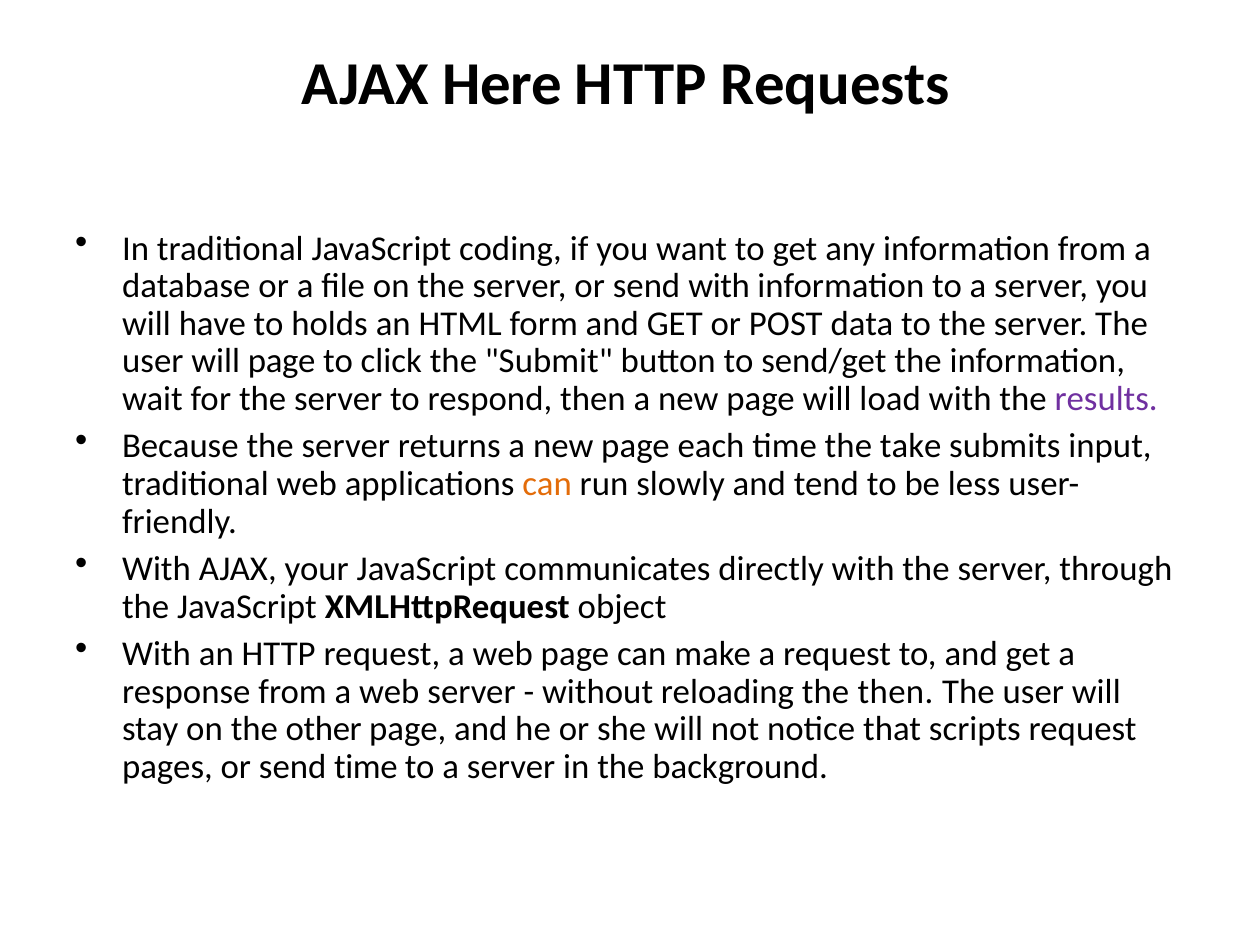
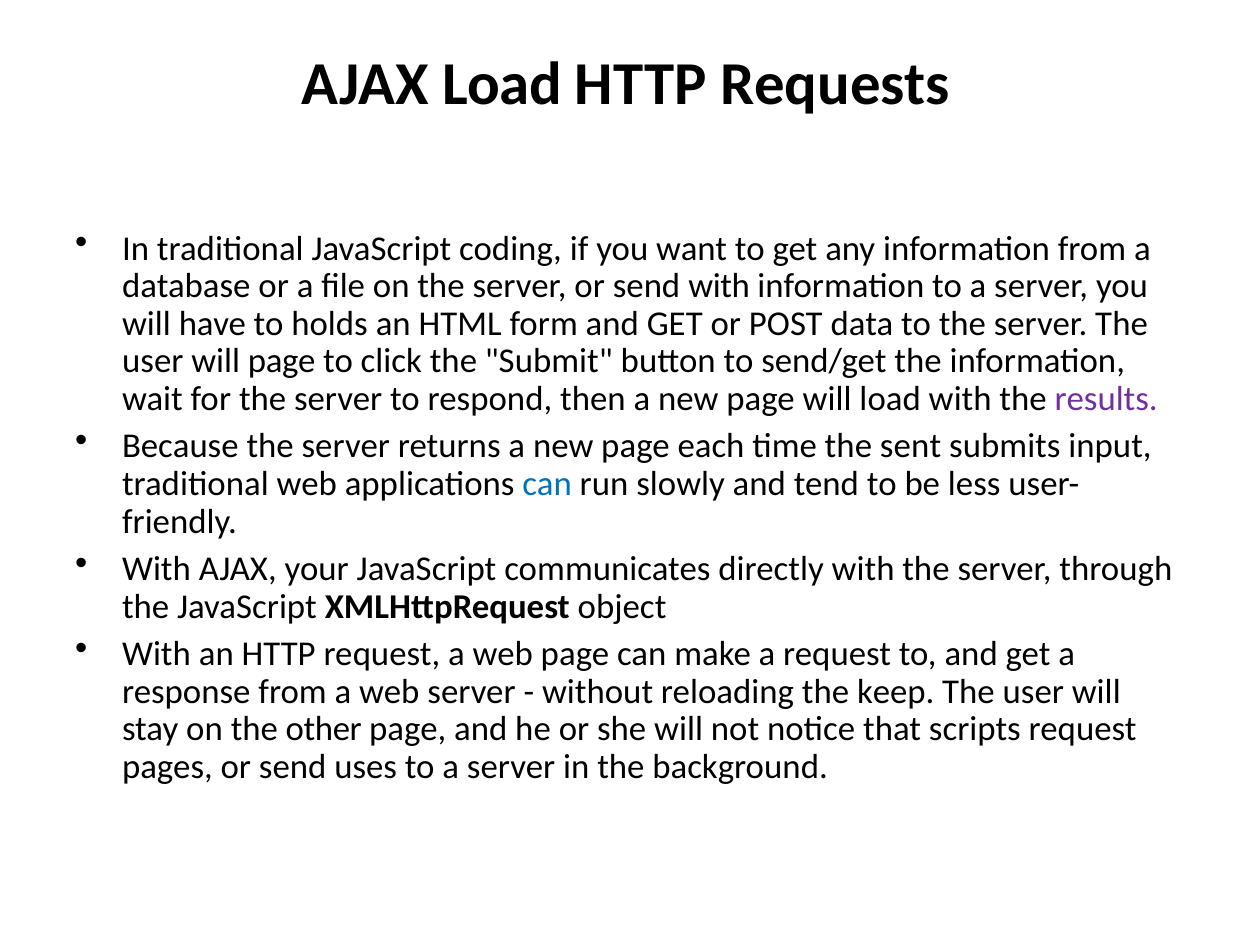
AJAX Here: Here -> Load (502, 85)
take: take -> sent (911, 446)
can colour: orange -> blue (547, 484)
the then: then -> keep (896, 692)
send time: time -> uses (366, 767)
